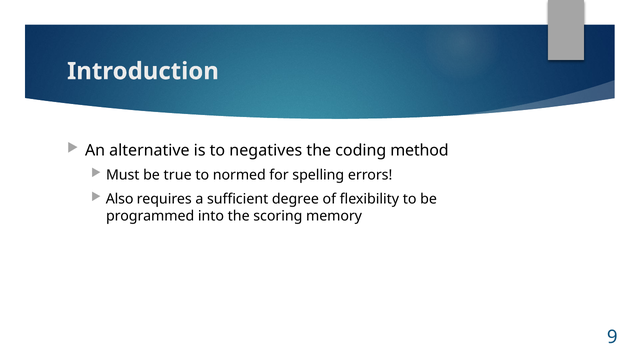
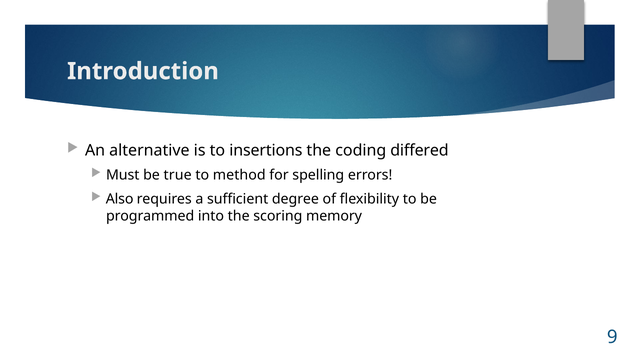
negatives: negatives -> insertions (266, 151)
method: method -> differed (419, 151)
normed: normed -> method (239, 175)
